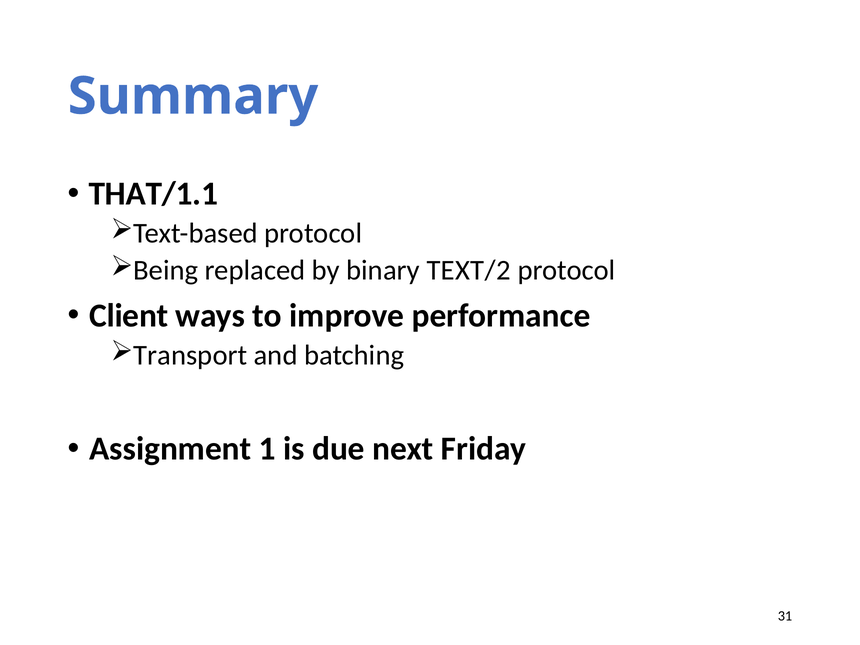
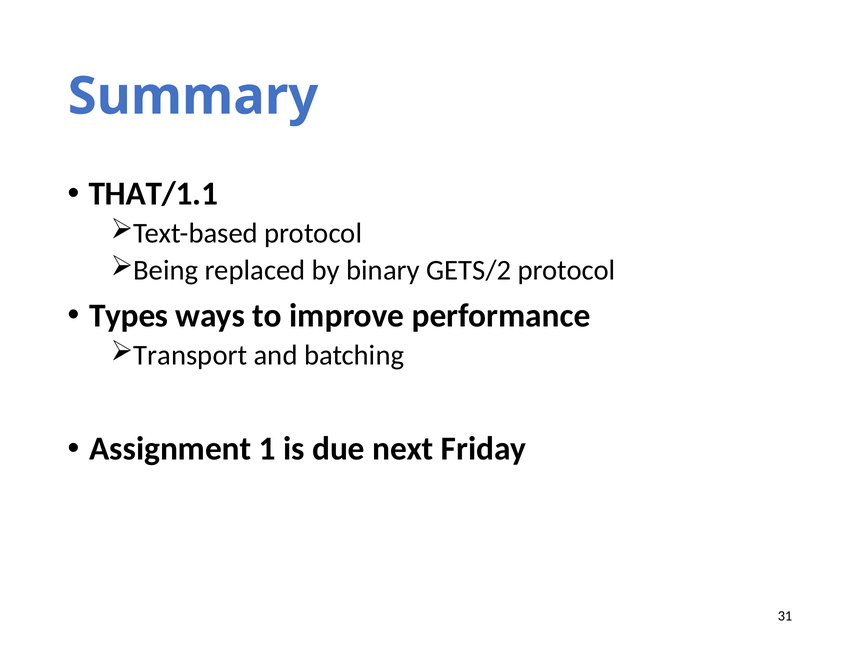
TEXT/2: TEXT/2 -> GETS/2 (469, 270)
Client: Client -> Types (129, 316)
